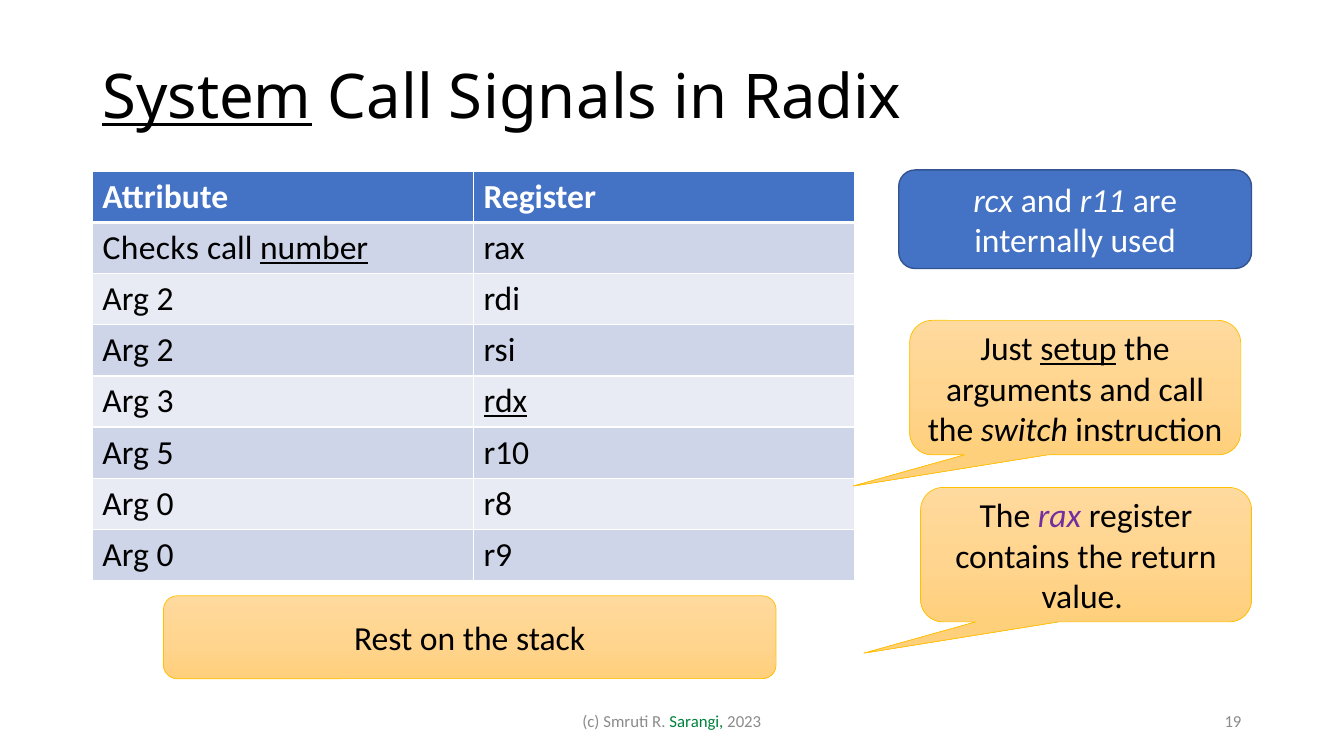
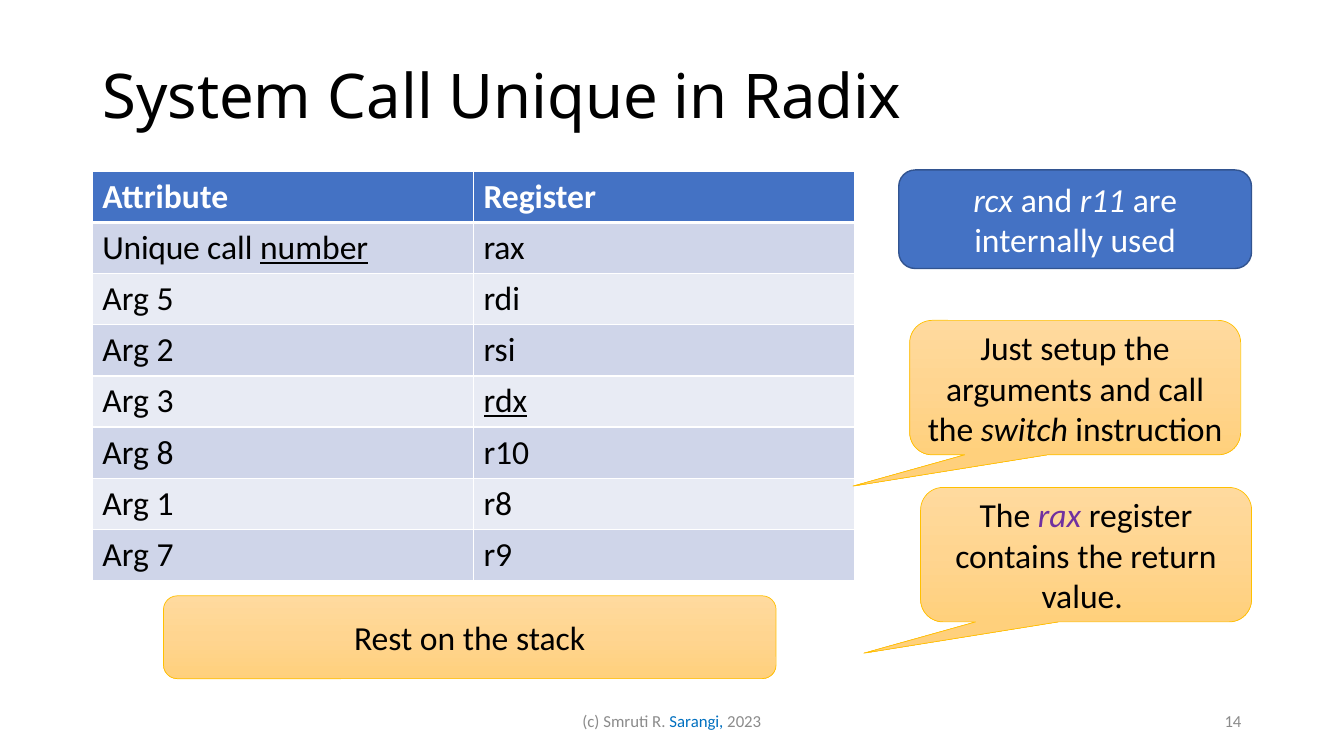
System underline: present -> none (207, 98)
Call Signals: Signals -> Unique (553, 98)
Checks: Checks -> Unique (151, 248)
2: 2 -> 5 (165, 300)
setup underline: present -> none (1078, 350)
5: 5 -> 8 (165, 453)
0: 0 -> 1 (165, 504)
0: 0 -> 7 (165, 555)
Sarangi colour: green -> blue (696, 722)
19: 19 -> 14 (1233, 722)
